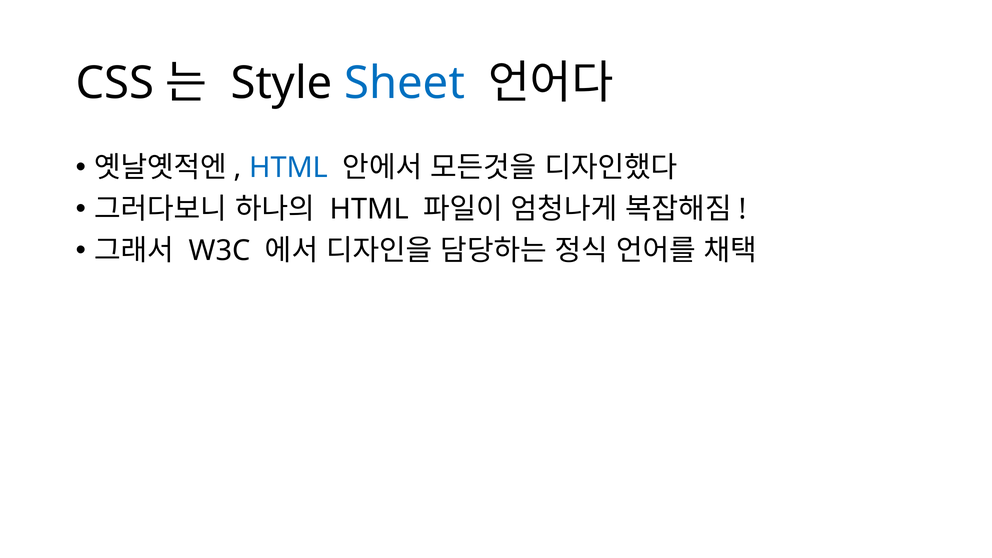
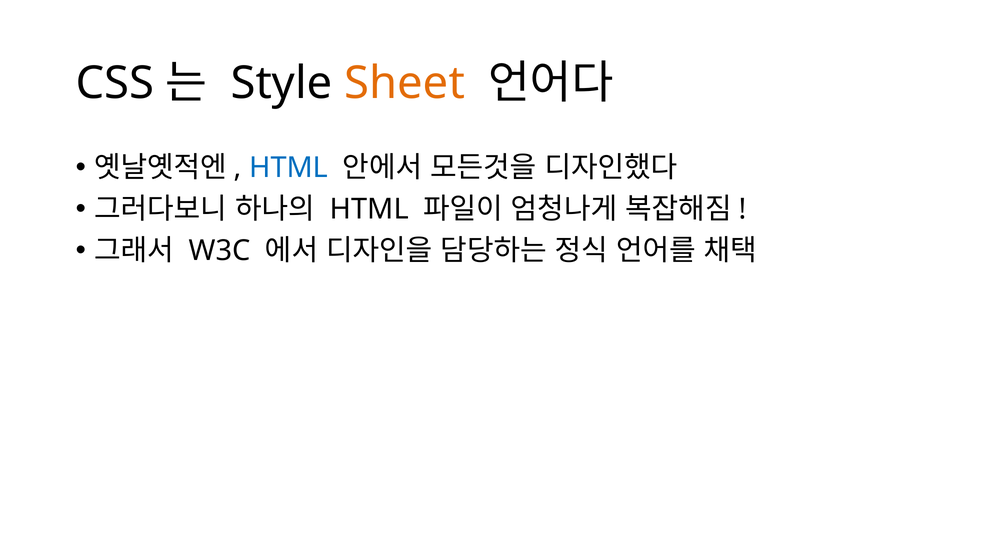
Sheet colour: blue -> orange (405, 83)
